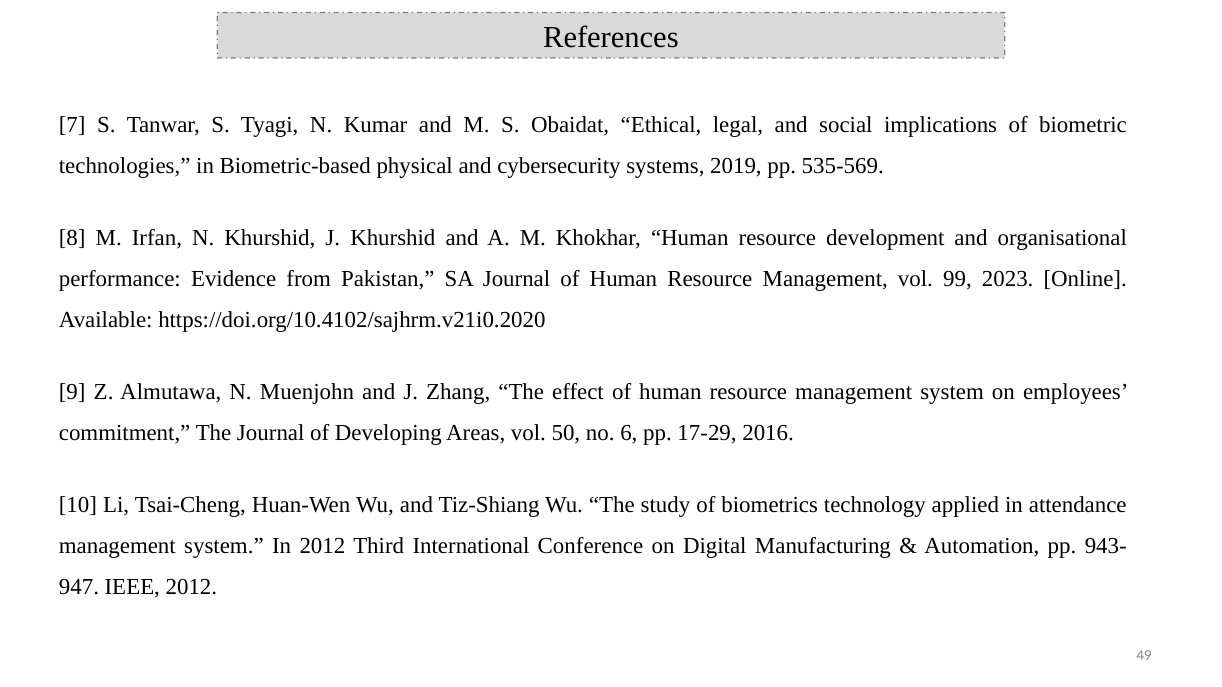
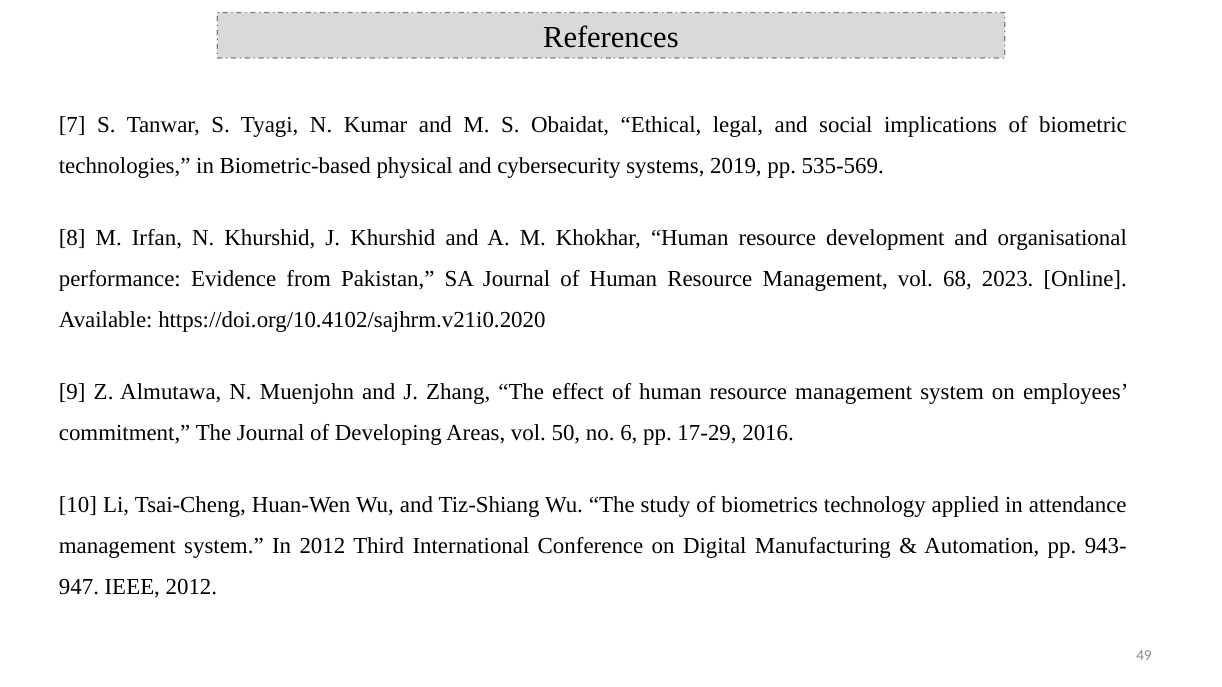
99: 99 -> 68 (957, 279)
